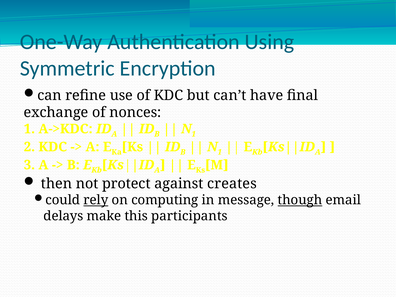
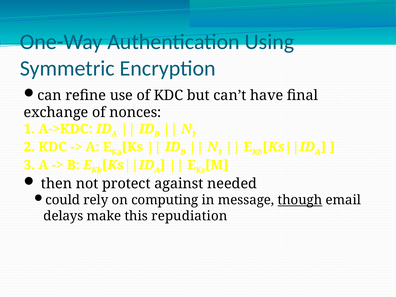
creates: creates -> needed (232, 184)
rely underline: present -> none (96, 200)
participants: participants -> repudiation (189, 216)
